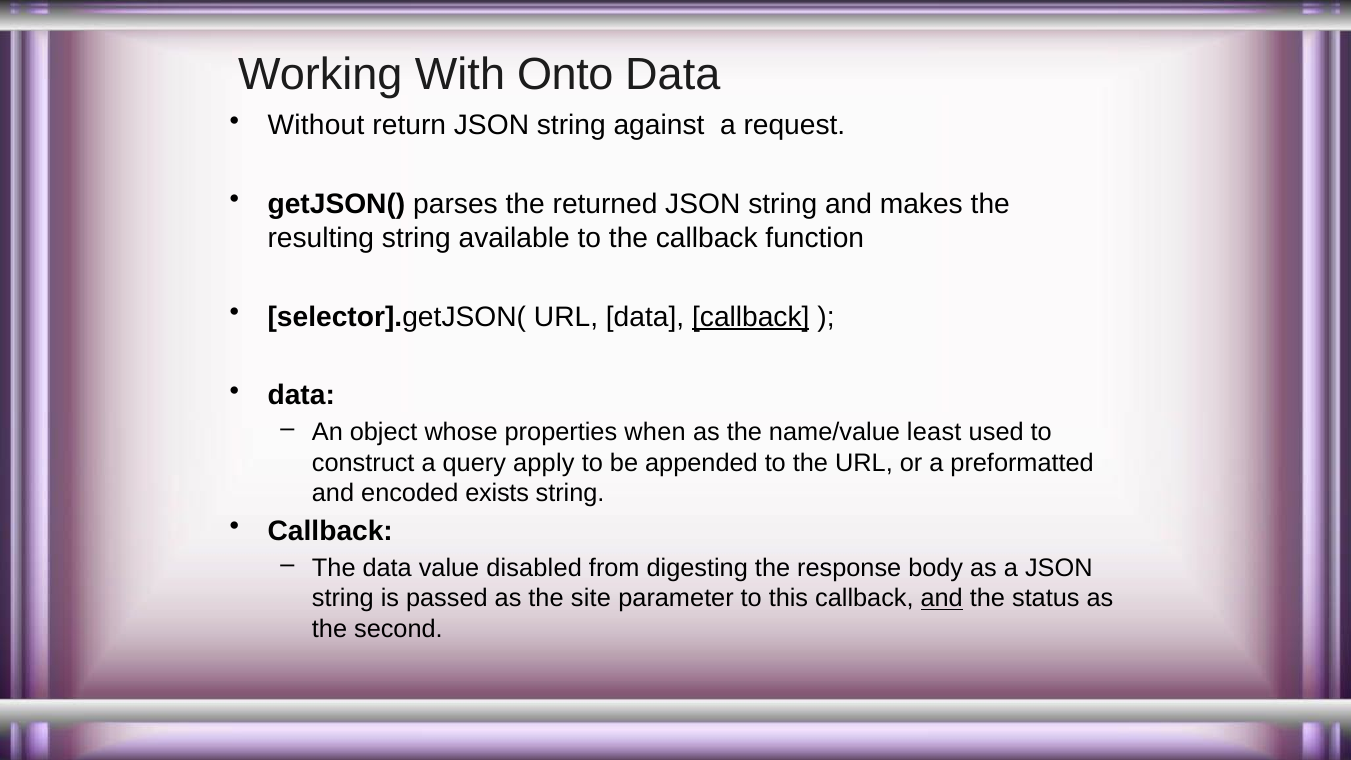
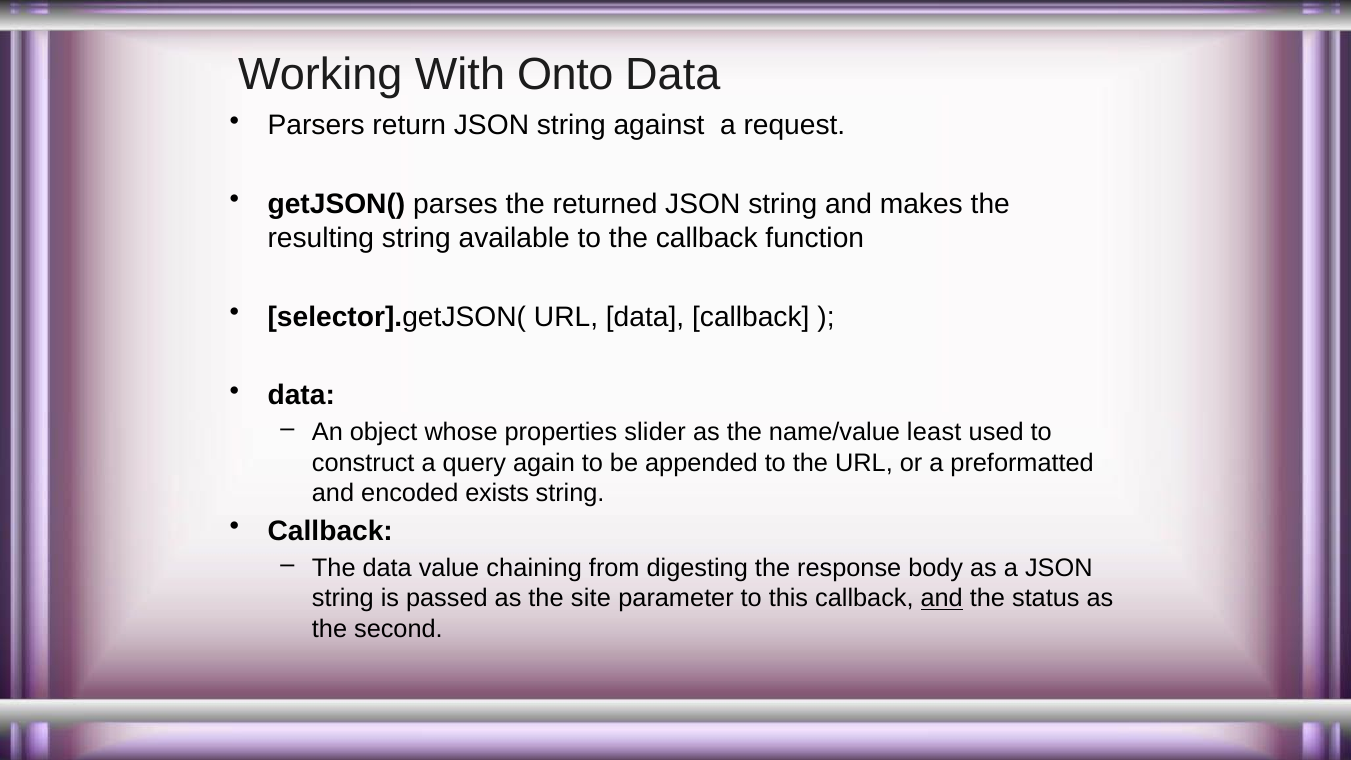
Without: Without -> Parsers (316, 125)
callback underline: present -> none (751, 317)
when: when -> slider (655, 432)
apply: apply -> again (544, 463)
disabled: disabled -> chaining (534, 568)
